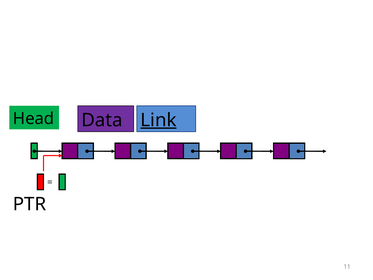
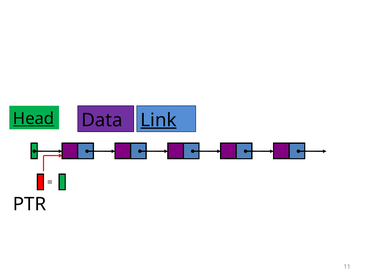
Head underline: none -> present (34, 119)
